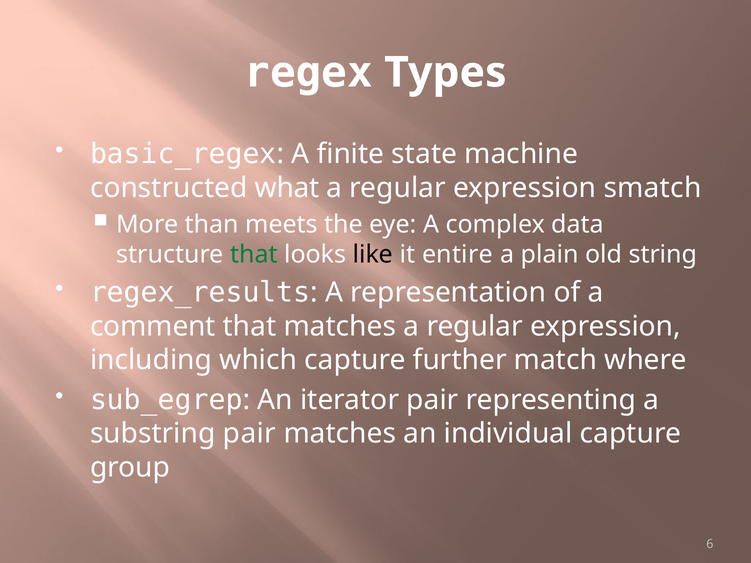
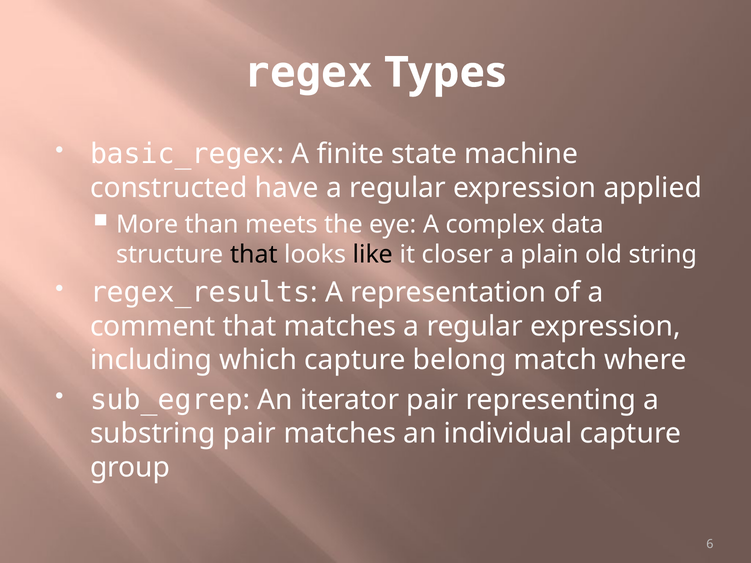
what: what -> have (287, 188)
smatch: smatch -> applied (653, 188)
that colour: green -> black (254, 255)
entire: entire -> closer (457, 255)
further: further -> belong (460, 360)
